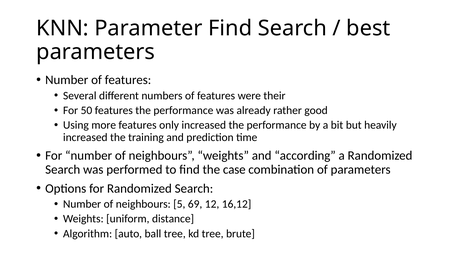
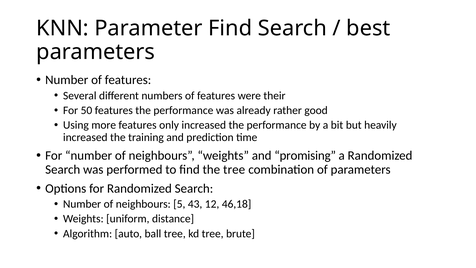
according: according -> promising (305, 155)
the case: case -> tree (234, 169)
69: 69 -> 43 (195, 204)
16,12: 16,12 -> 46,18 (237, 204)
